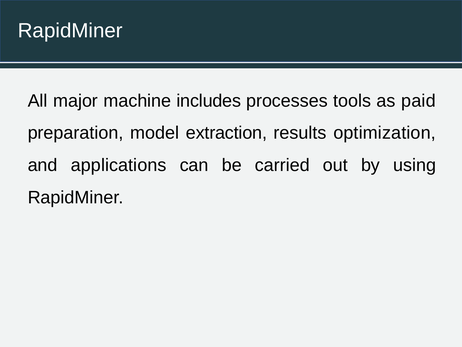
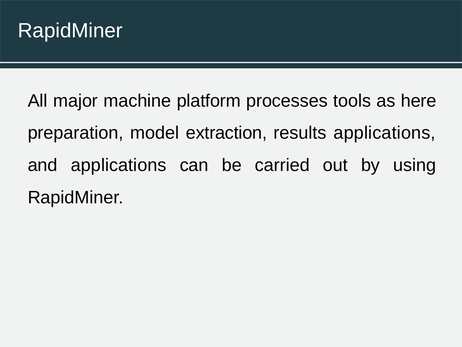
includes: includes -> platform (209, 101)
paid: paid -> here (419, 101)
results optimization: optimization -> applications (385, 133)
